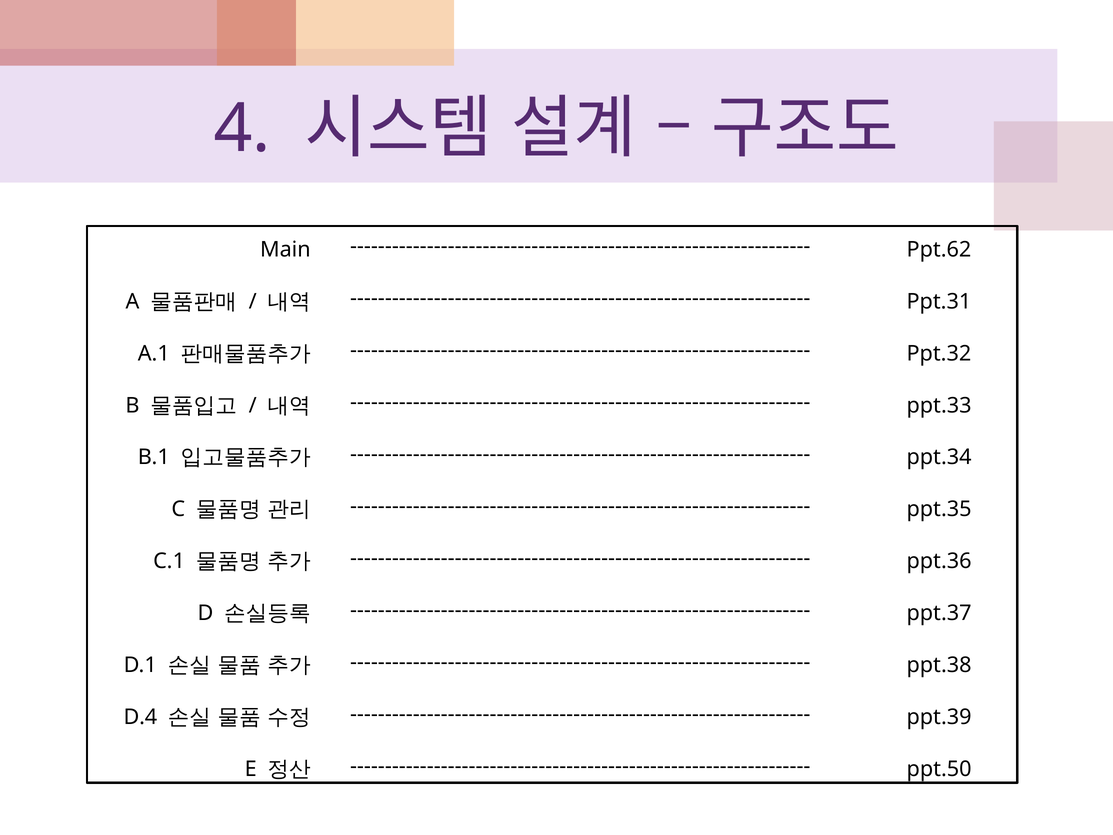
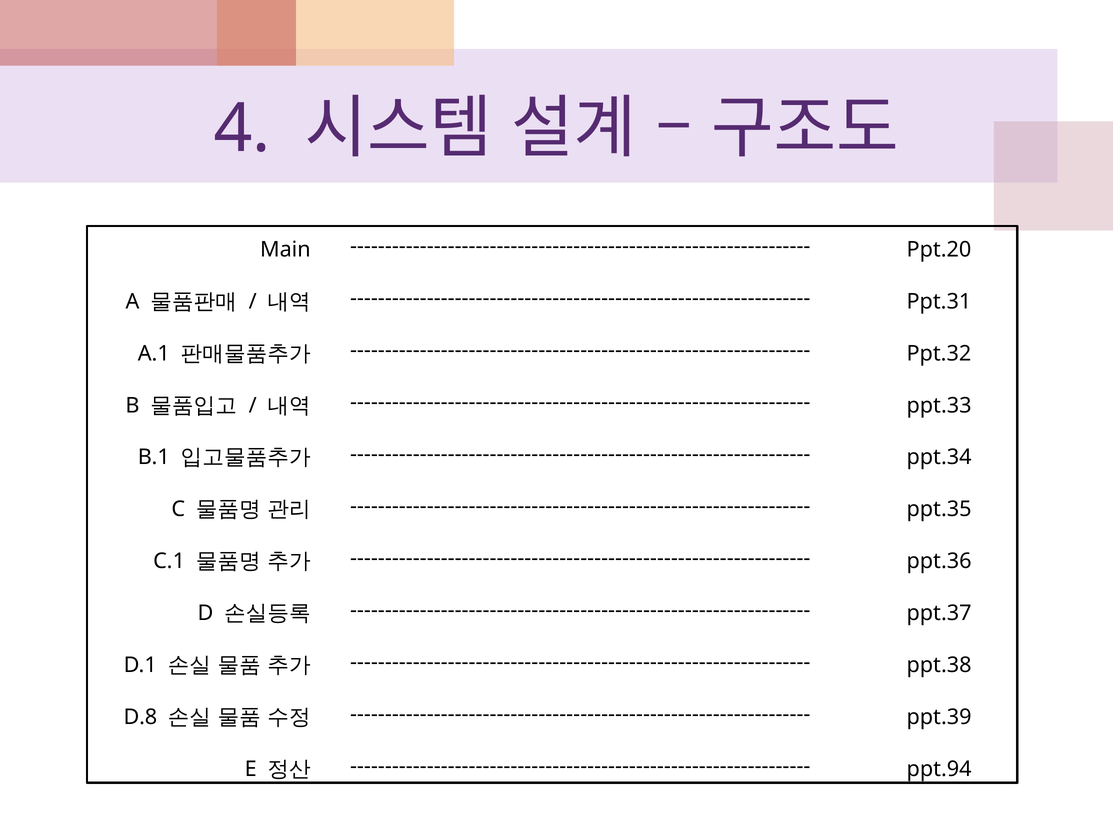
Ppt.62: Ppt.62 -> Ppt.20 (939, 249)
D.4: D.4 -> D.8 (140, 717)
ppt.50: ppt.50 -> ppt.94 (939, 769)
